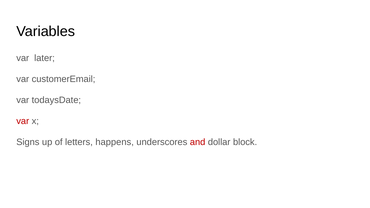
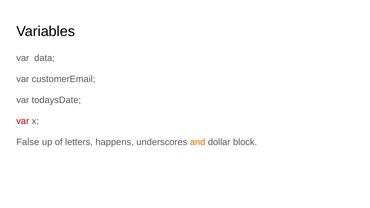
later: later -> data (45, 58)
Signs: Signs -> False (28, 142)
and colour: red -> orange (198, 142)
